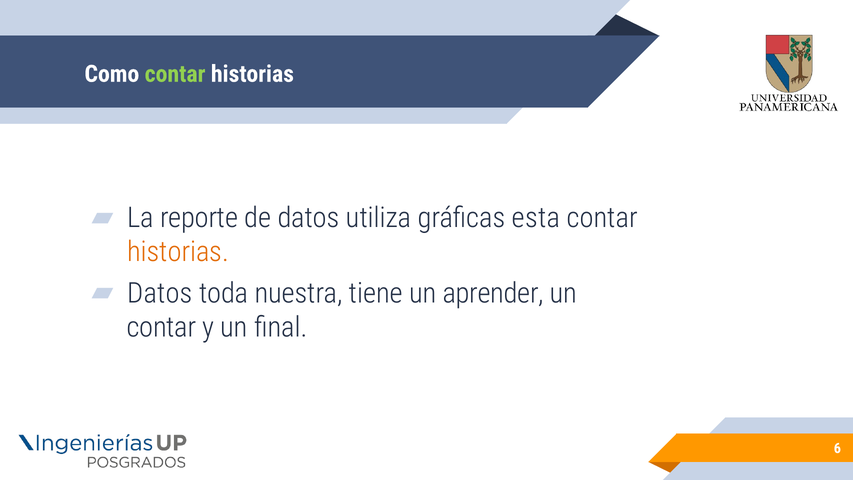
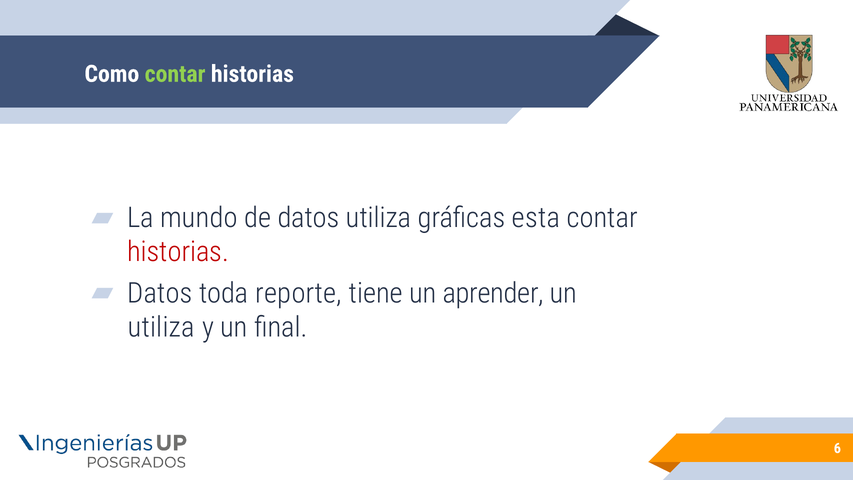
reporte: reporte -> mundo (199, 218)
historias colour: orange -> red (178, 252)
nuestra: nuestra -> reporte (299, 293)
contar: contar -> utiliza (161, 327)
